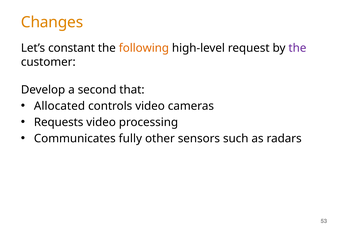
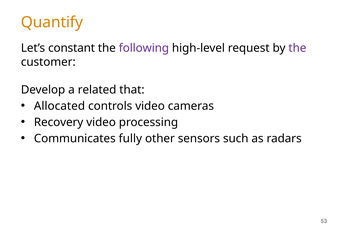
Changes: Changes -> Quantify (52, 22)
following colour: orange -> purple (144, 48)
second: second -> related (97, 90)
Requests: Requests -> Recovery (59, 122)
